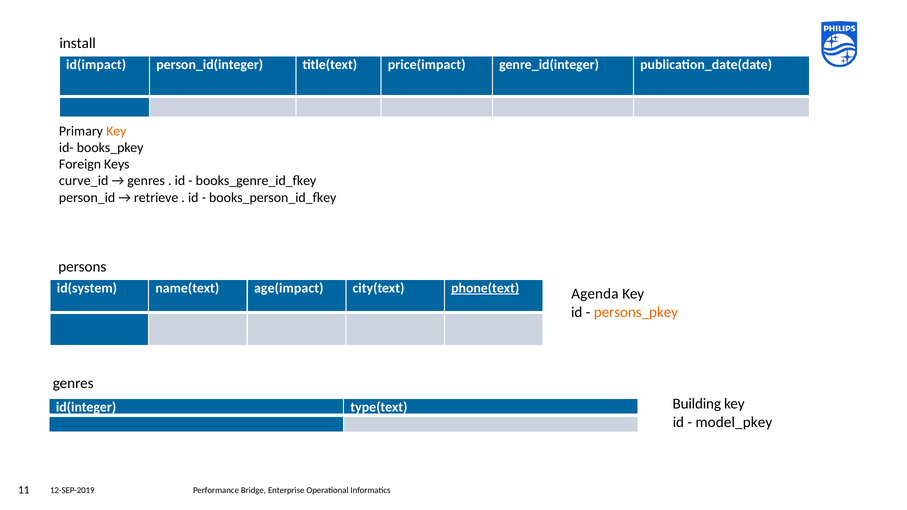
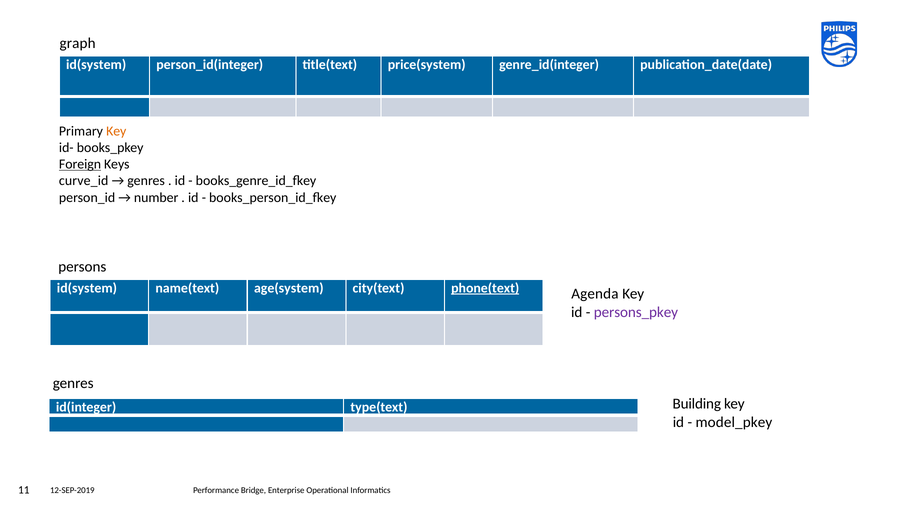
install: install -> graph (78, 43)
id(impact: id(impact -> id(system (96, 65)
price(impact: price(impact -> price(system (427, 65)
Foreign underline: none -> present (80, 164)
retrieve: retrieve -> number (156, 198)
age(impact: age(impact -> age(system (289, 288)
persons_pkey colour: orange -> purple (636, 312)
